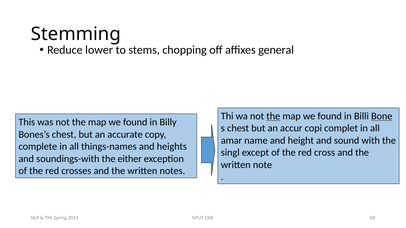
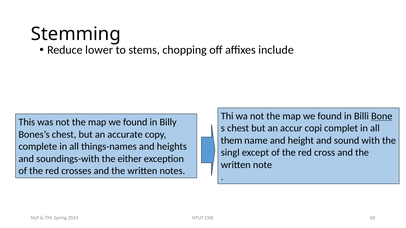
general: general -> include (276, 50)
the underline: present -> none (273, 116)
amar: amar -> them (232, 141)
